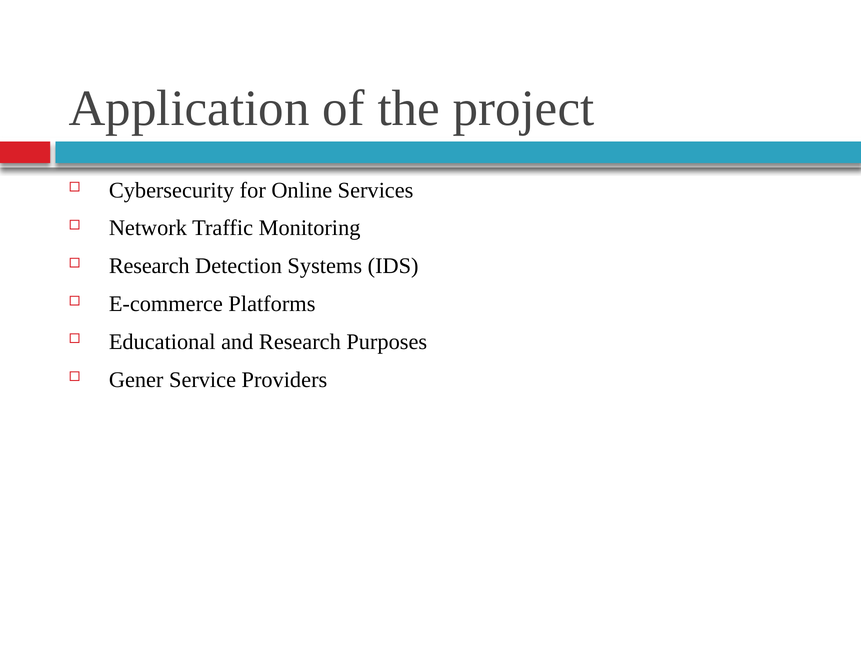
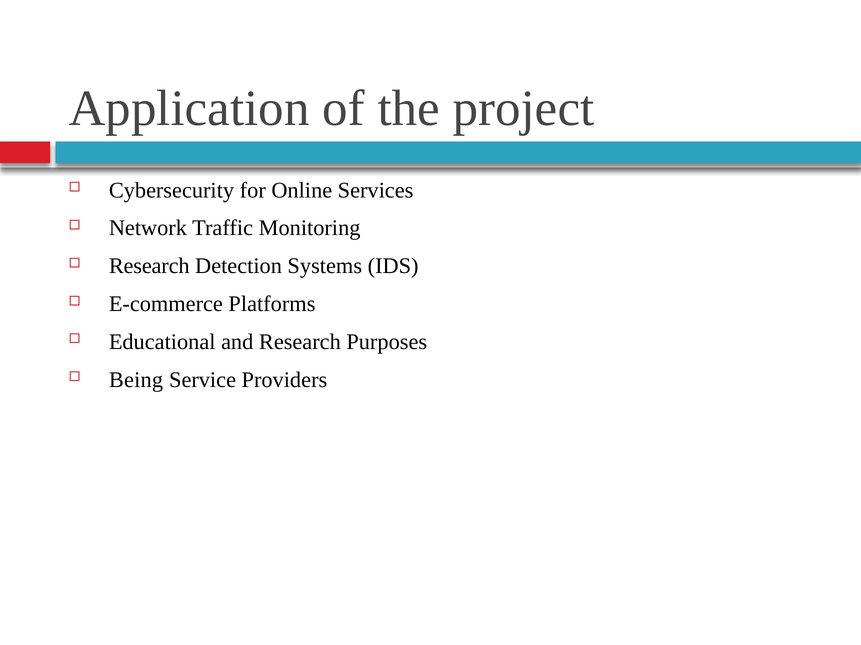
Gener: Gener -> Being (136, 380)
